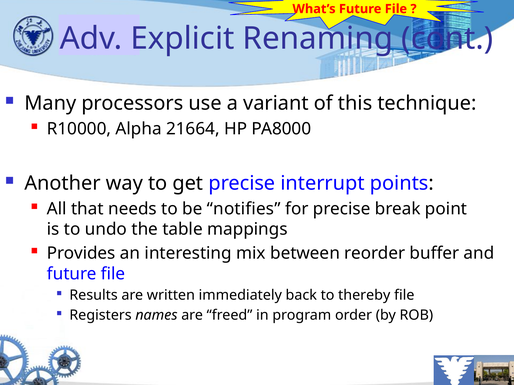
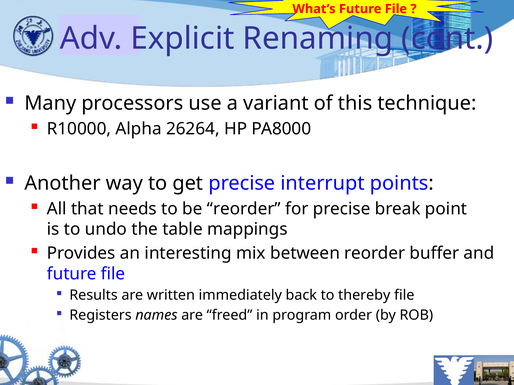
21664: 21664 -> 26264 (193, 129)
be notifies: notifies -> reorder (244, 209)
